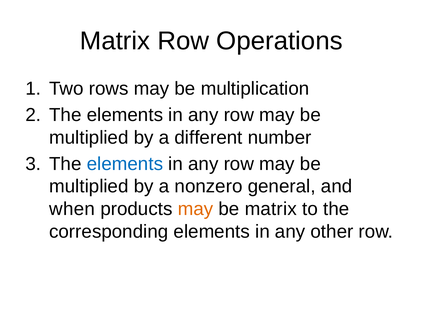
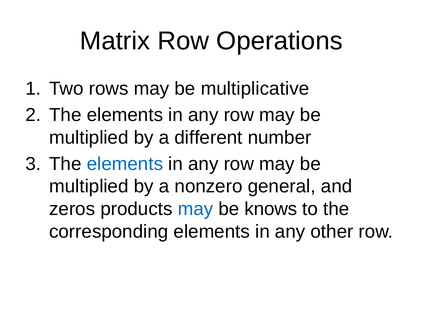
multiplication: multiplication -> multiplicative (255, 89)
when: when -> zeros (72, 209)
may colour: orange -> blue (195, 209)
be matrix: matrix -> knows (271, 209)
